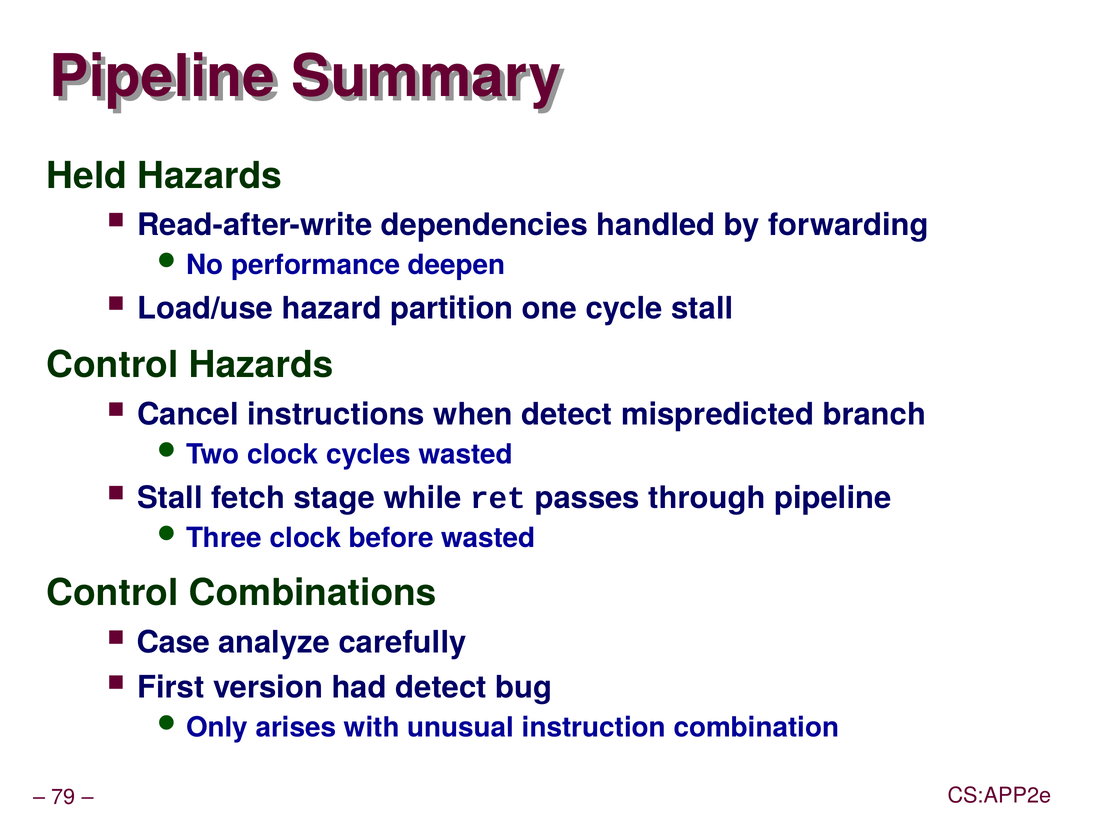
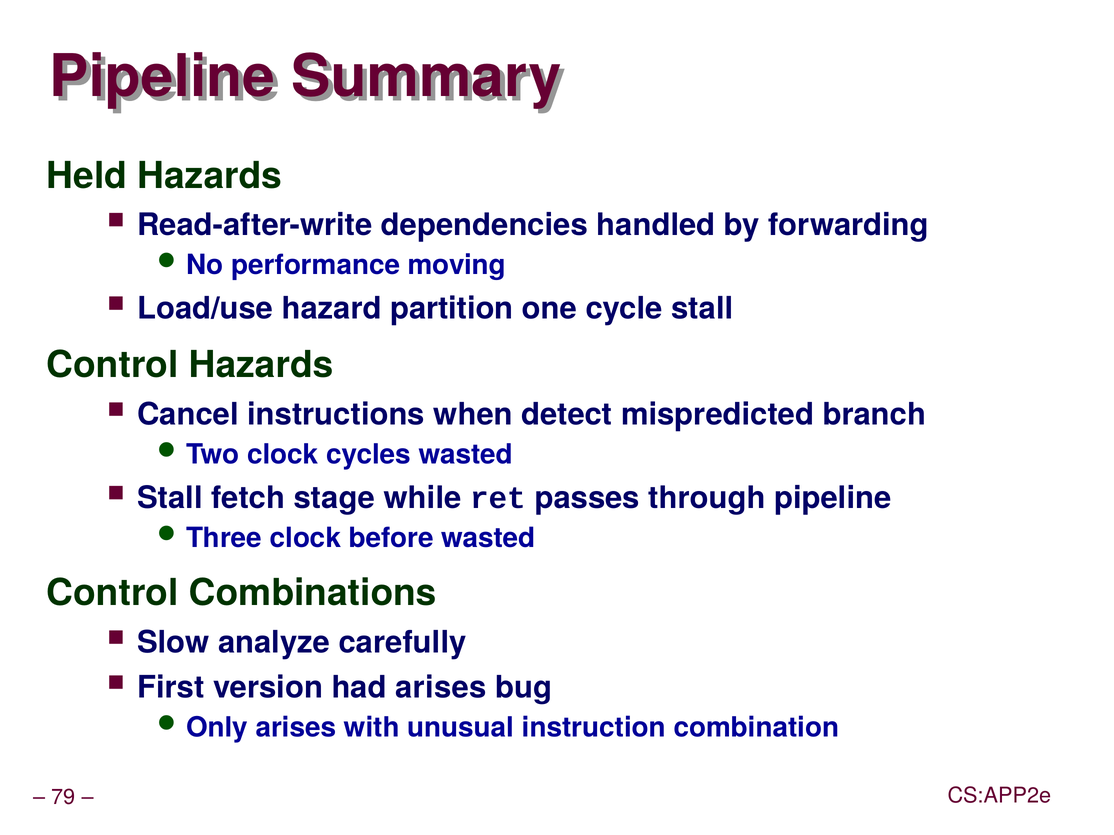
deepen: deepen -> moving (457, 265)
Case: Case -> Slow (173, 642)
had detect: detect -> arises (441, 687)
